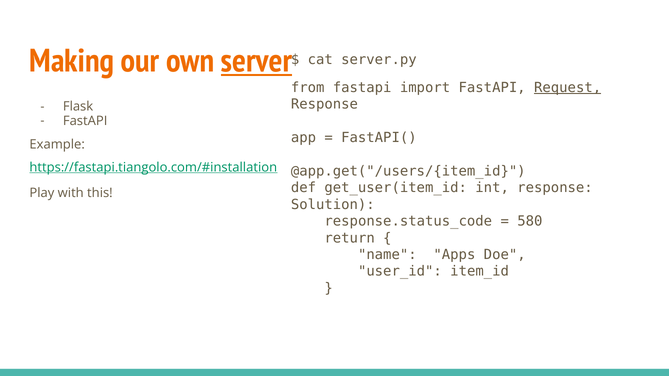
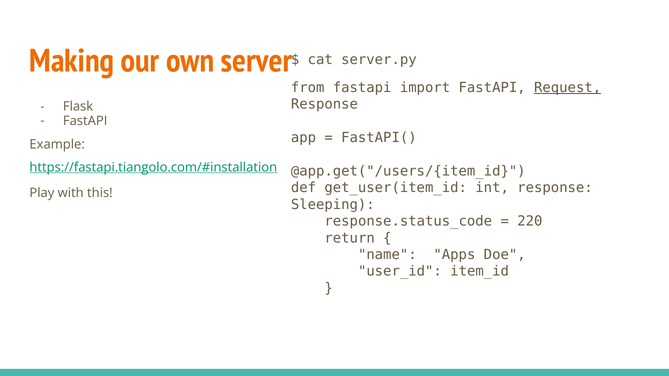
server underline: present -> none (257, 61)
Solution: Solution -> Sleeping (333, 205)
580: 580 -> 220 (530, 221)
